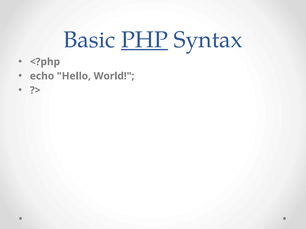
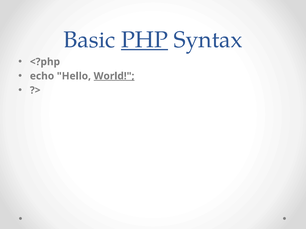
World underline: none -> present (114, 76)
